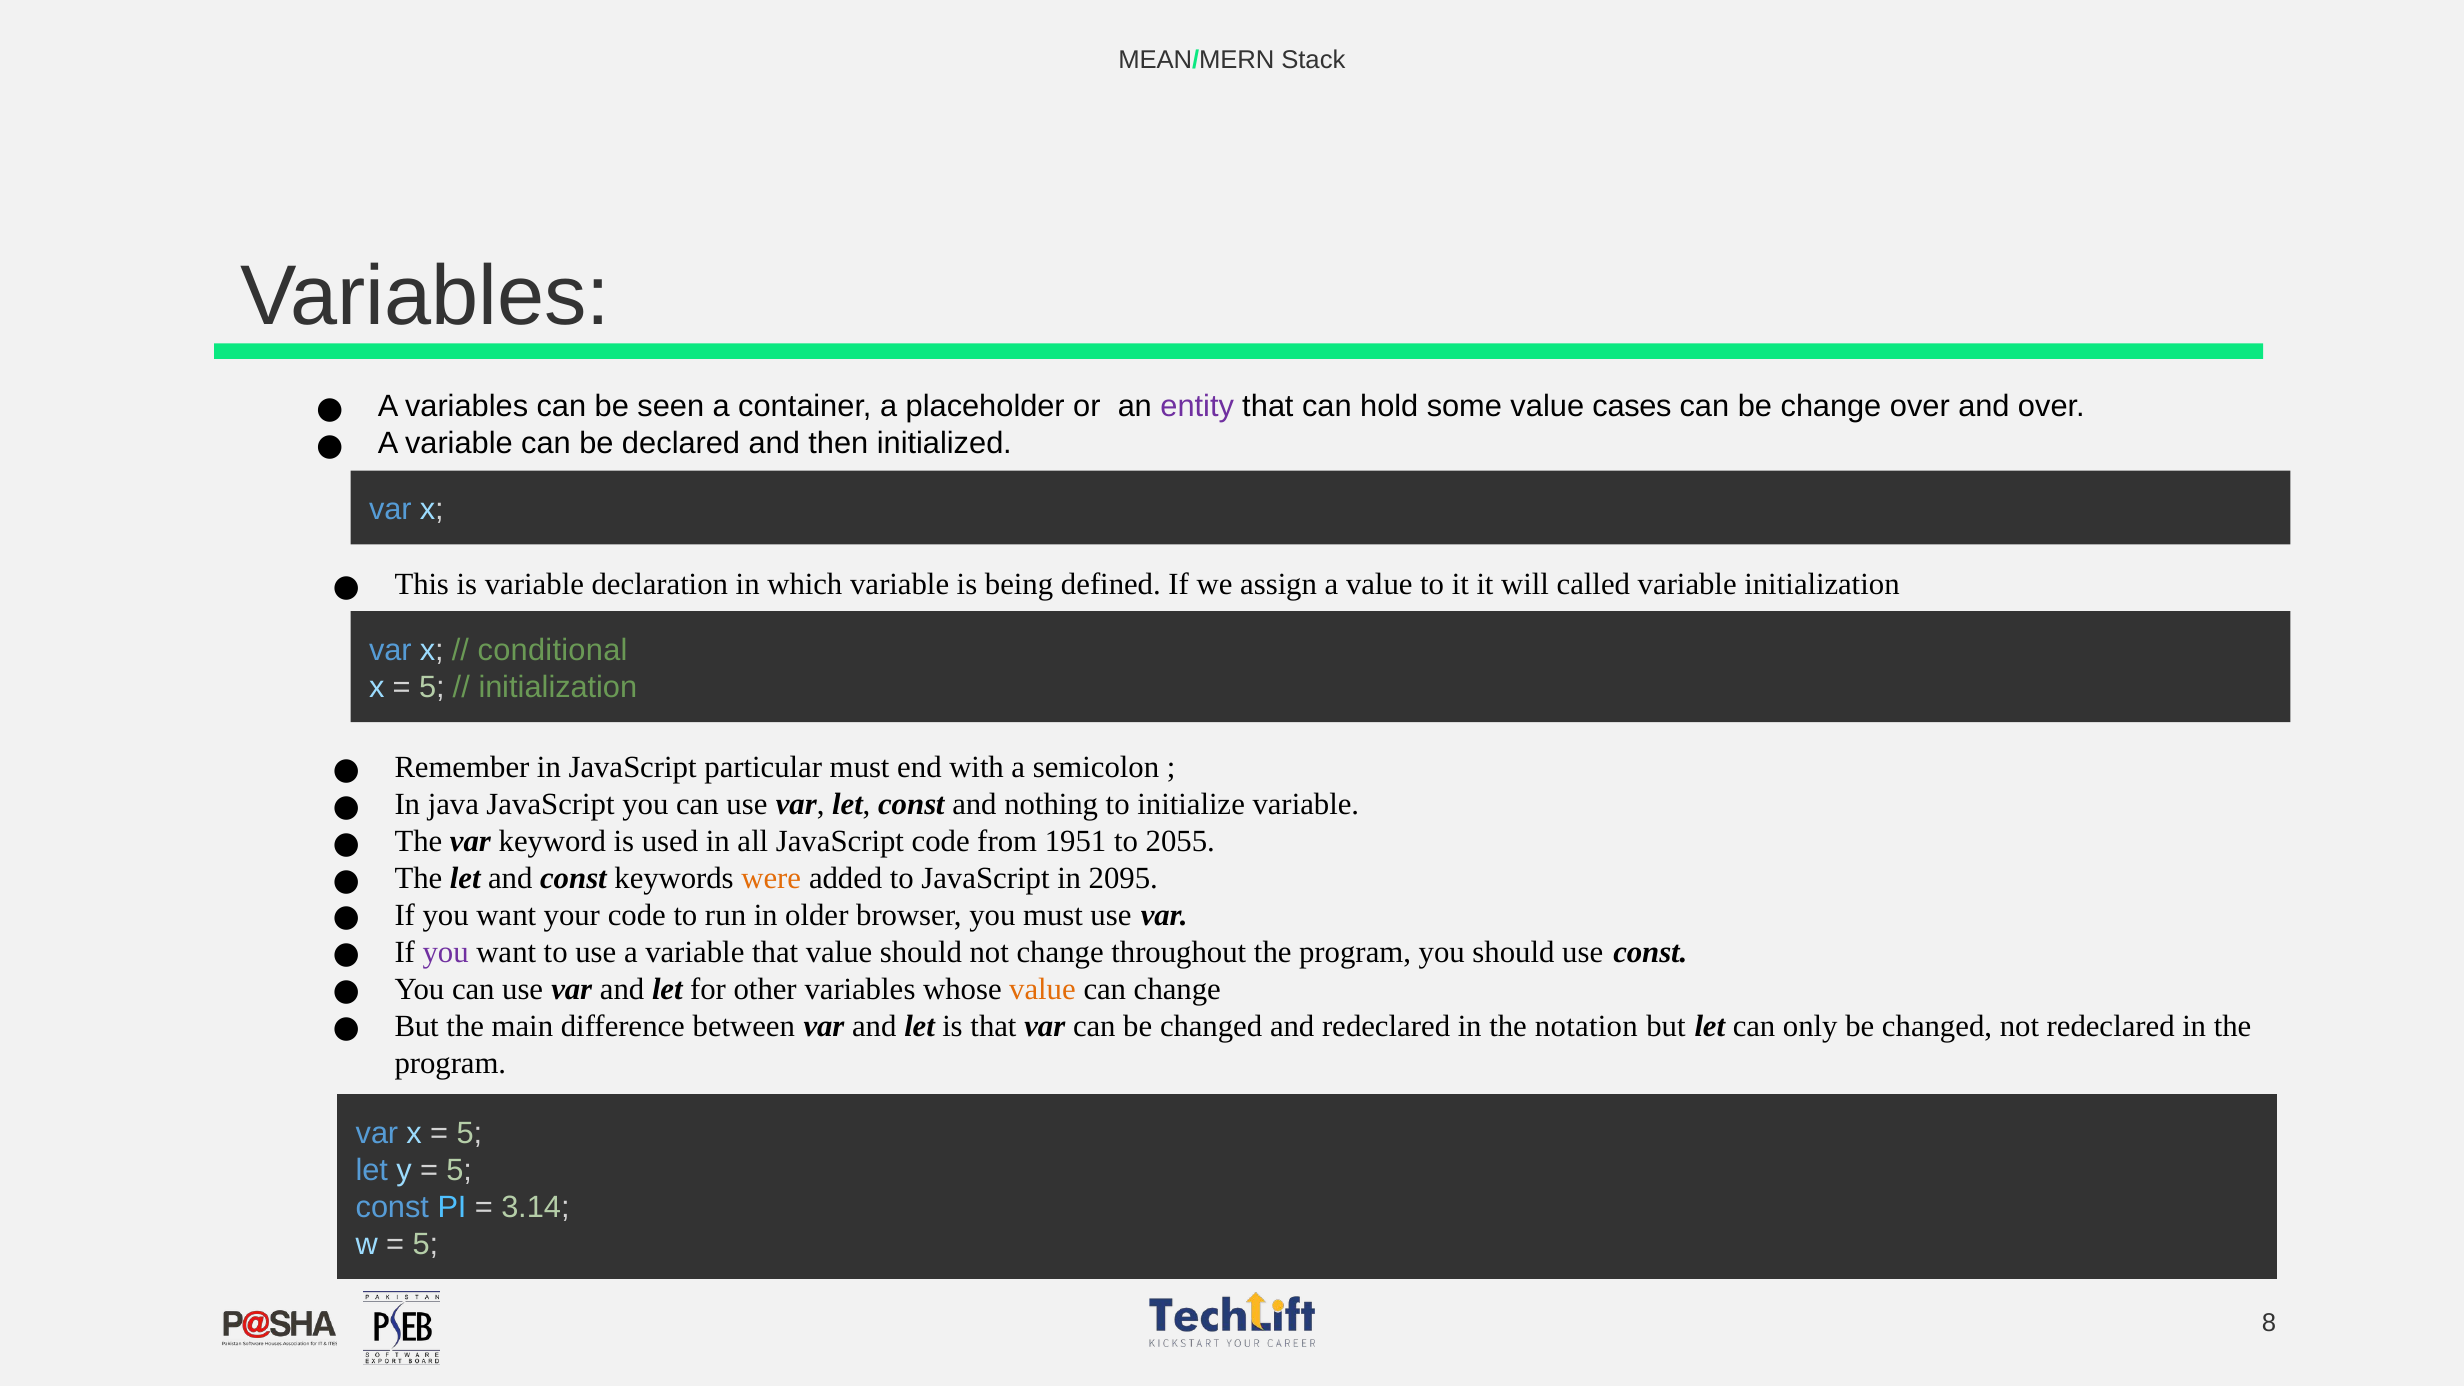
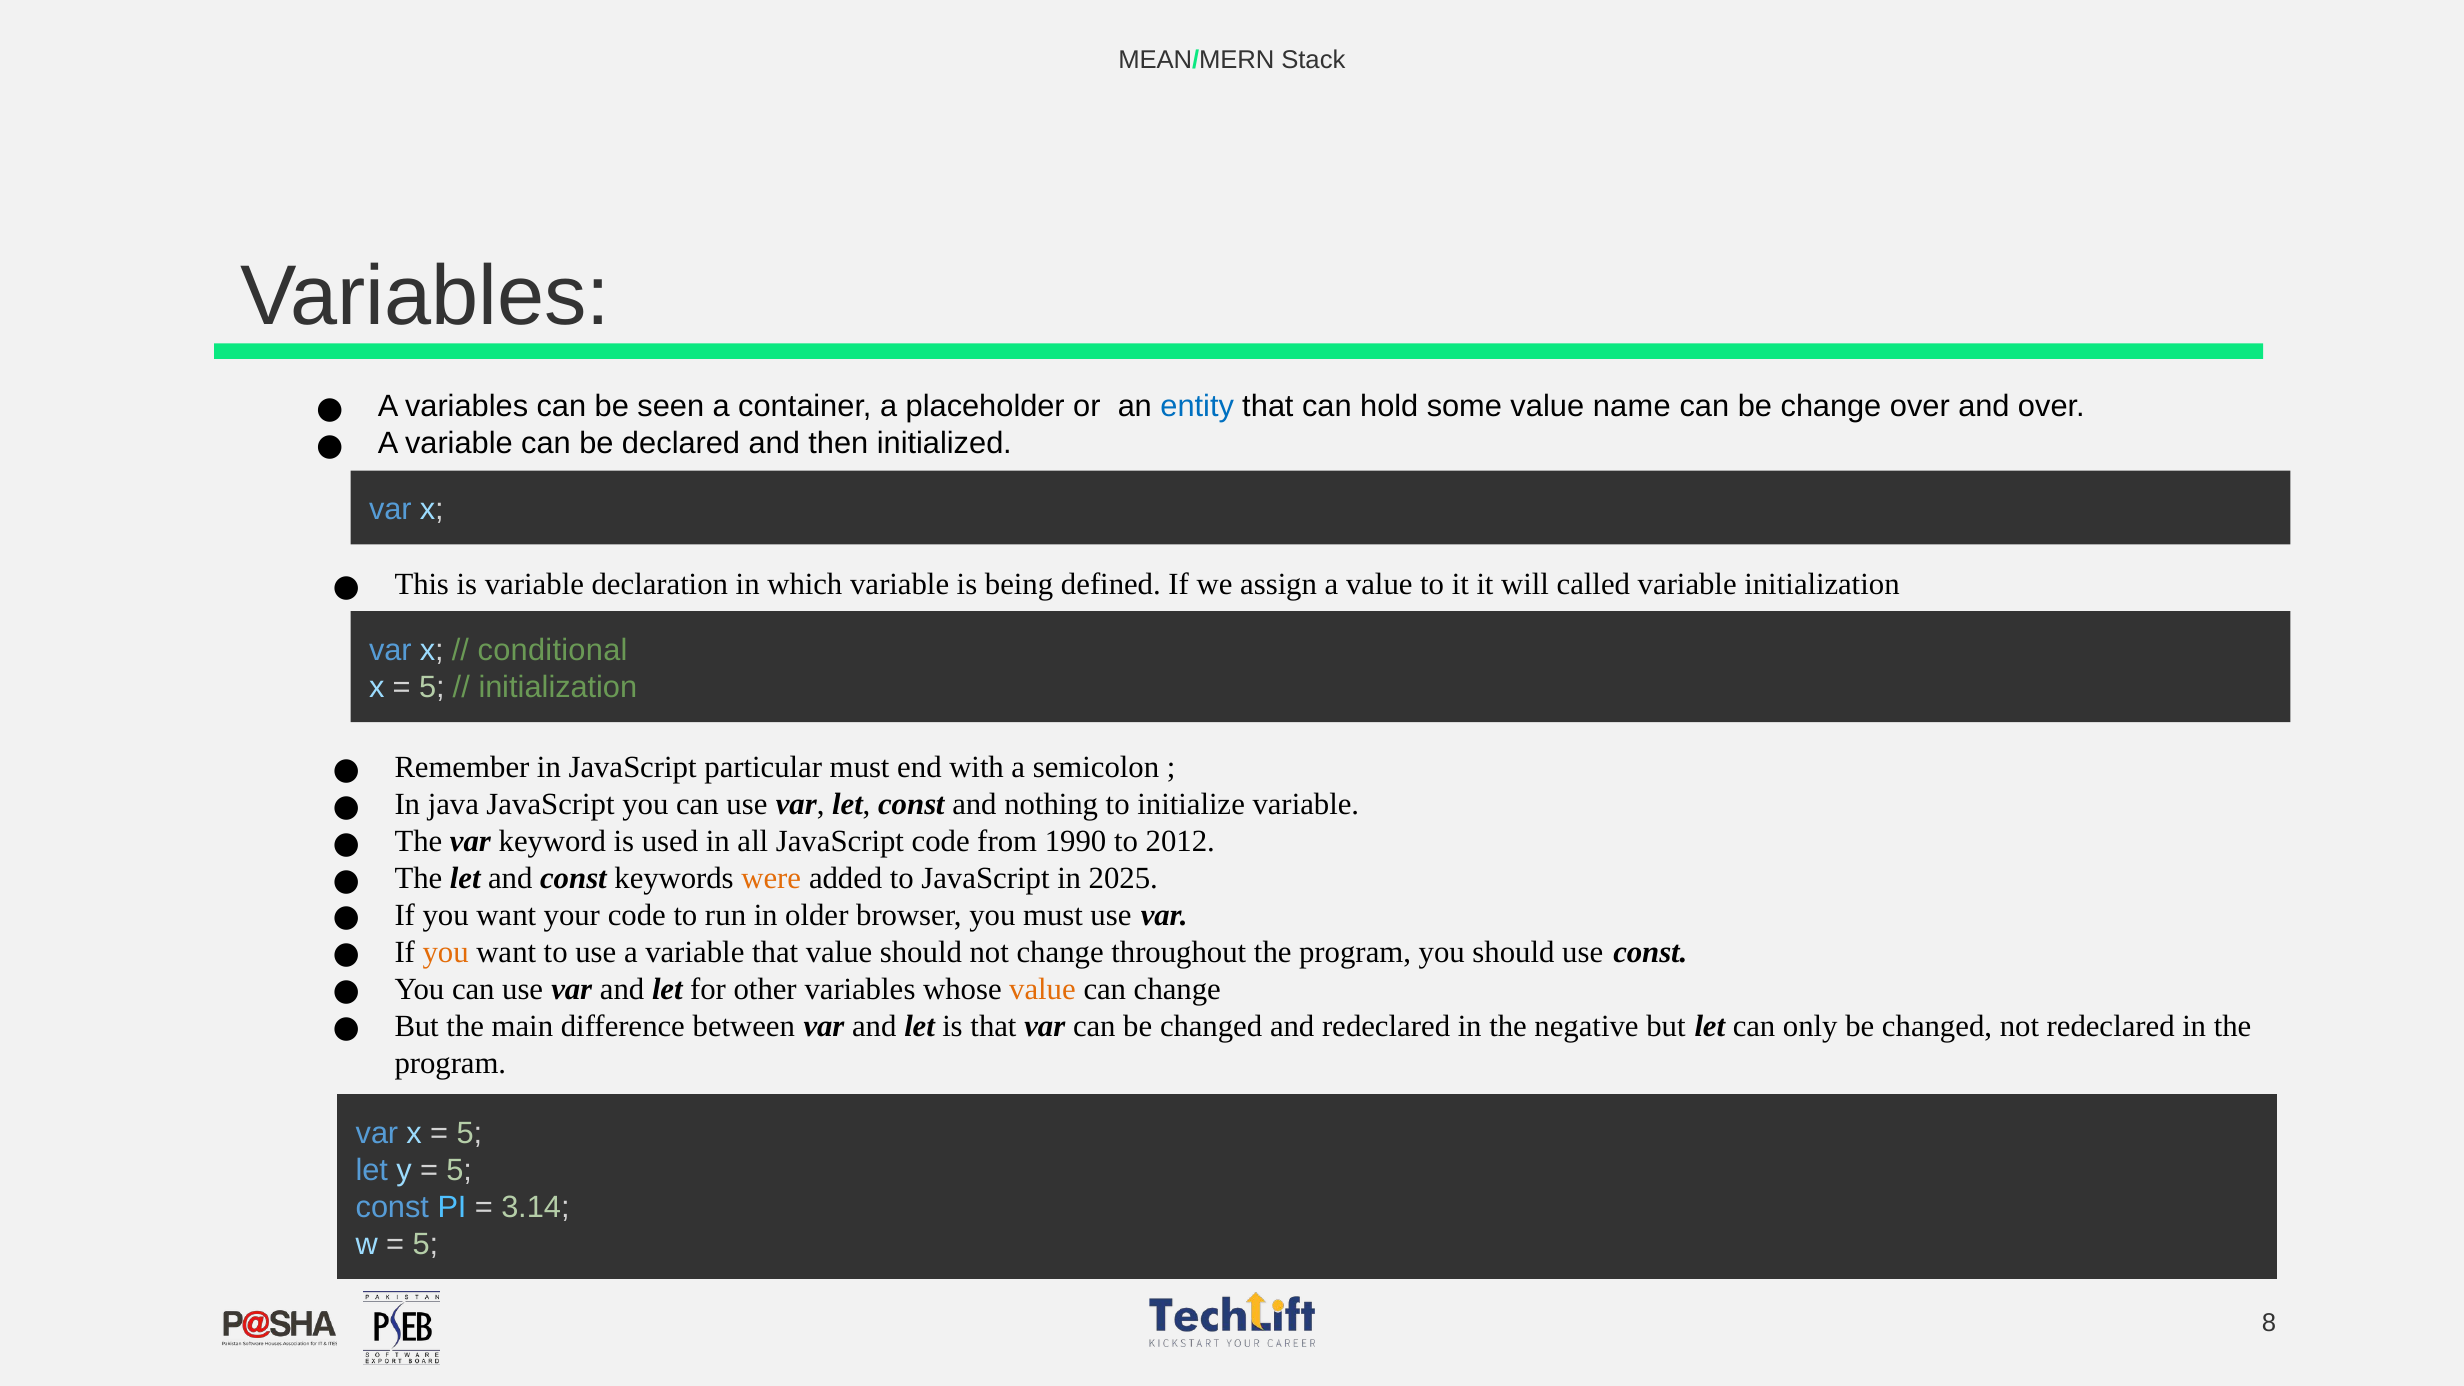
entity colour: purple -> blue (1197, 407)
cases: cases -> name (1632, 407)
1951: 1951 -> 1990 (1076, 841)
2055: 2055 -> 2012 (1180, 841)
2095: 2095 -> 2025 (1123, 878)
you colour: purple -> orange (446, 952)
notation: notation -> negative (1586, 1026)
